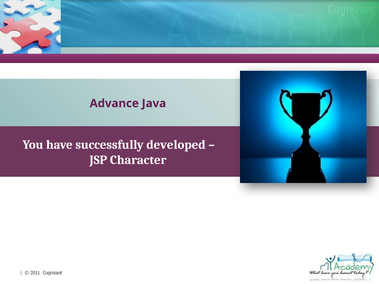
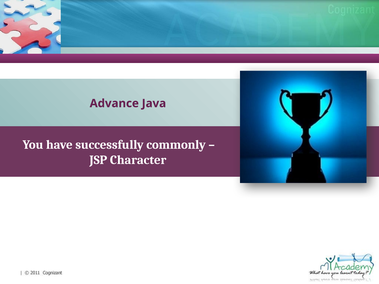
developed: developed -> commonly (176, 145)
